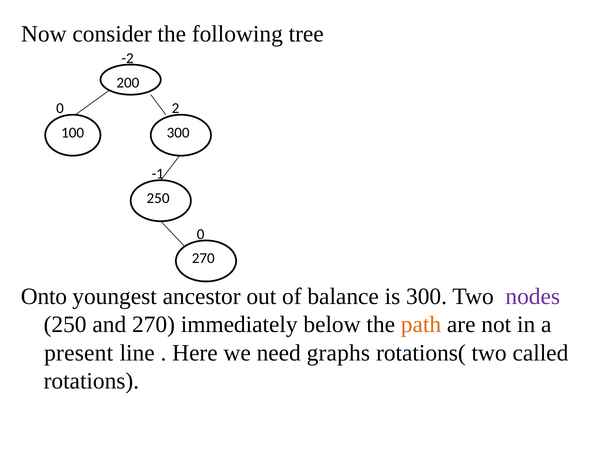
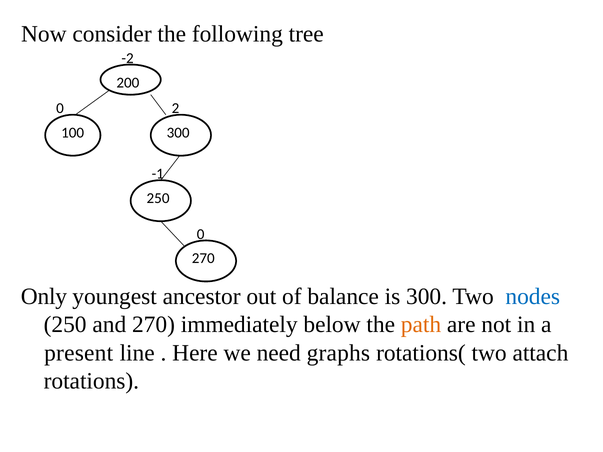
Onto: Onto -> Only (44, 297)
nodes colour: purple -> blue (533, 297)
called: called -> attach (540, 353)
